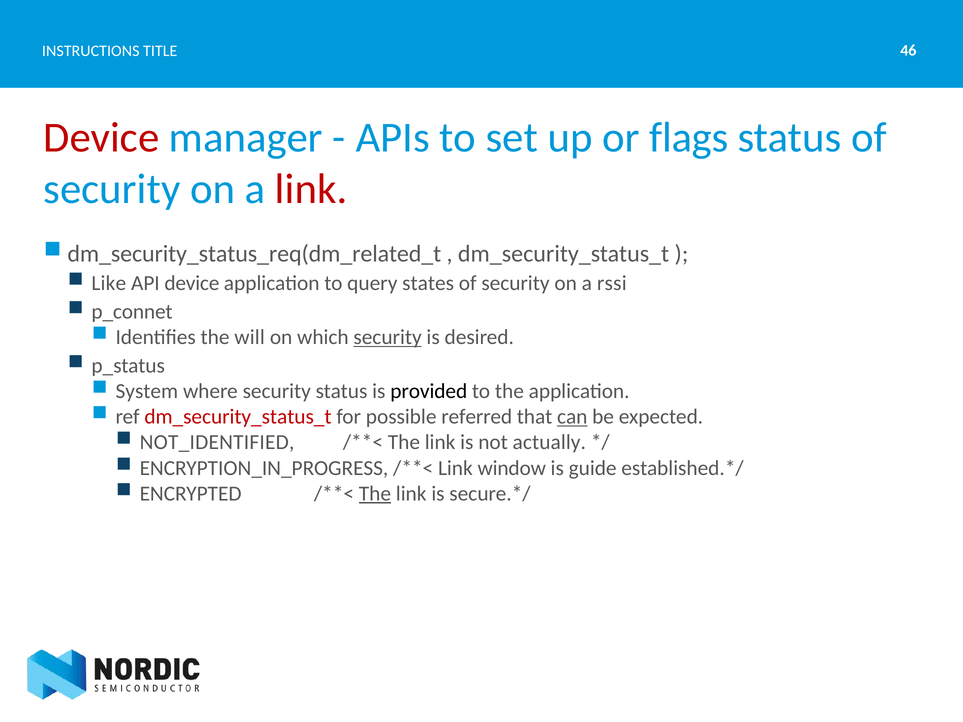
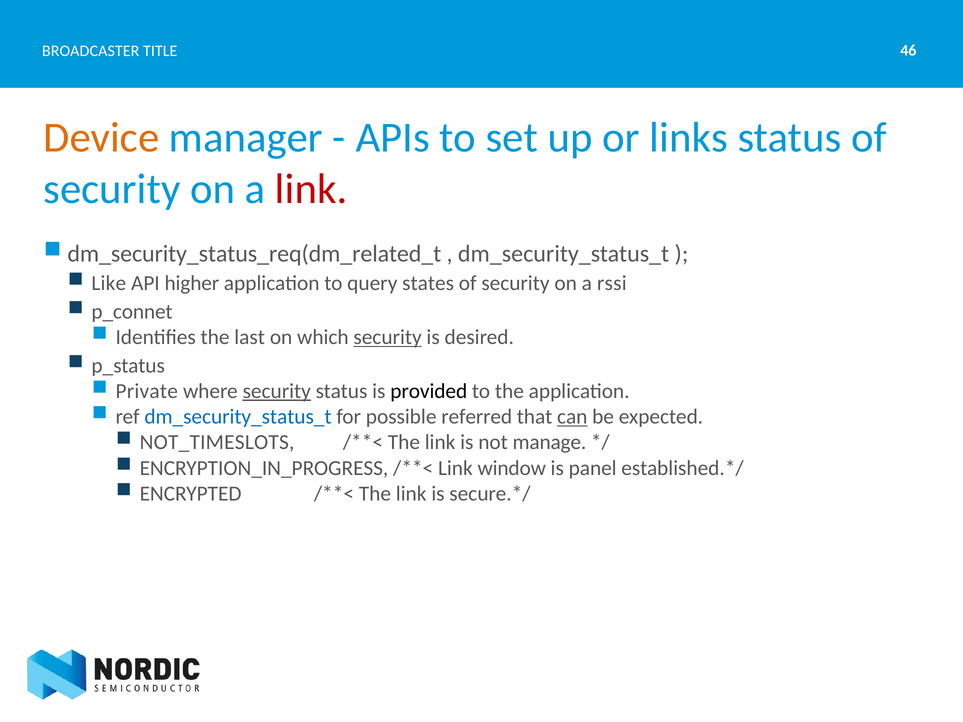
INSTRUCTIONS: INSTRUCTIONS -> BROADCASTER (91, 51)
Device colour: red -> orange (101, 138)
flags: flags -> links (689, 138)
API device: device -> higher (192, 283)
will: will -> last (250, 337)
System: System -> Private (147, 391)
security underline: none -> present (277, 391)
dm_security_status_t colour: red -> blue (238, 417)
NOT_IDENTIFIED: NOT_IDENTIFIED -> NOT_TIMESLOTS (217, 443)
actually: actually -> manage (549, 443)
guide: guide -> panel (593, 468)
The underline: present -> none (375, 494)
